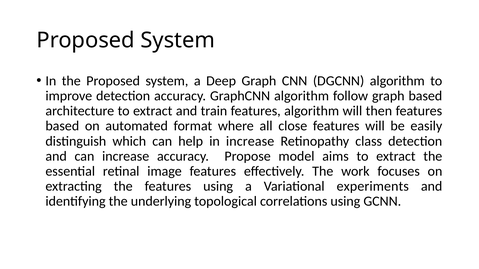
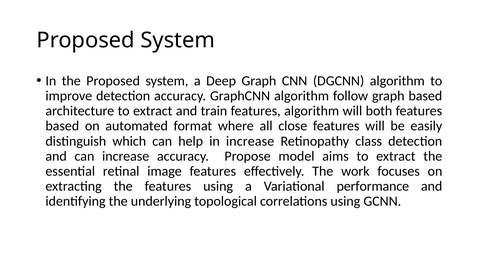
then: then -> both (379, 111)
experiments: experiments -> performance (373, 187)
